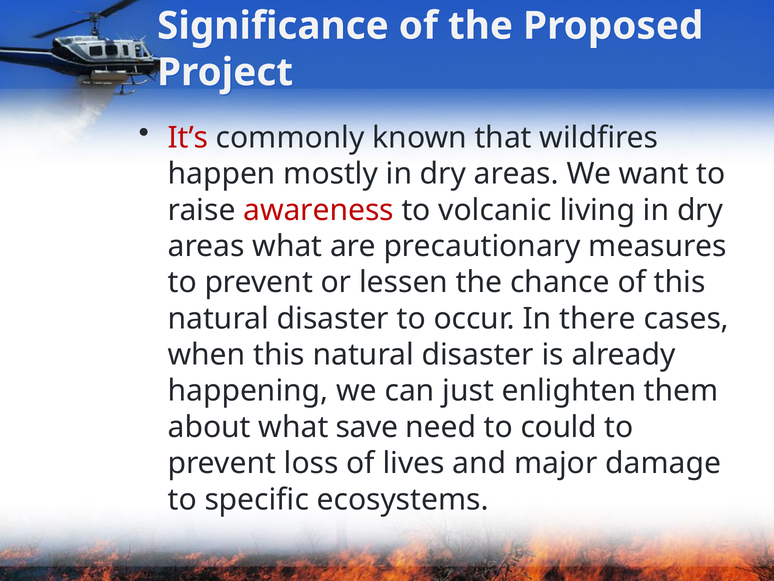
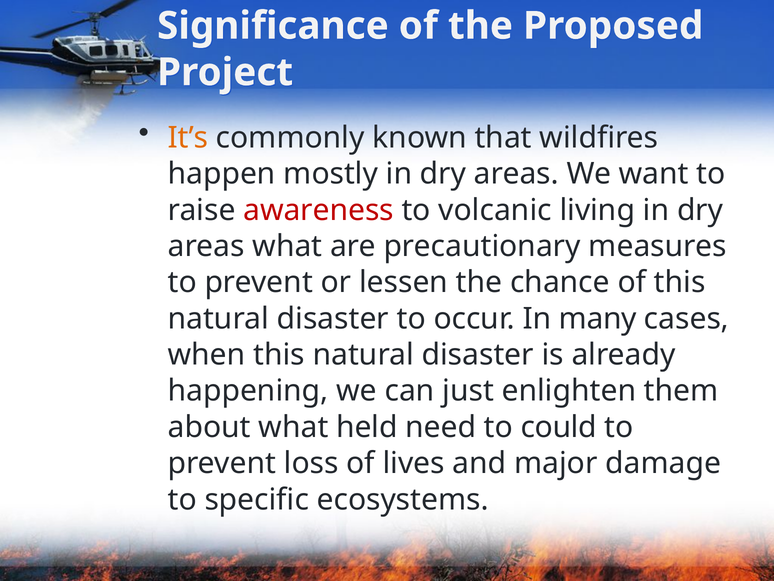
It’s colour: red -> orange (188, 138)
there: there -> many (598, 318)
save: save -> held (367, 427)
